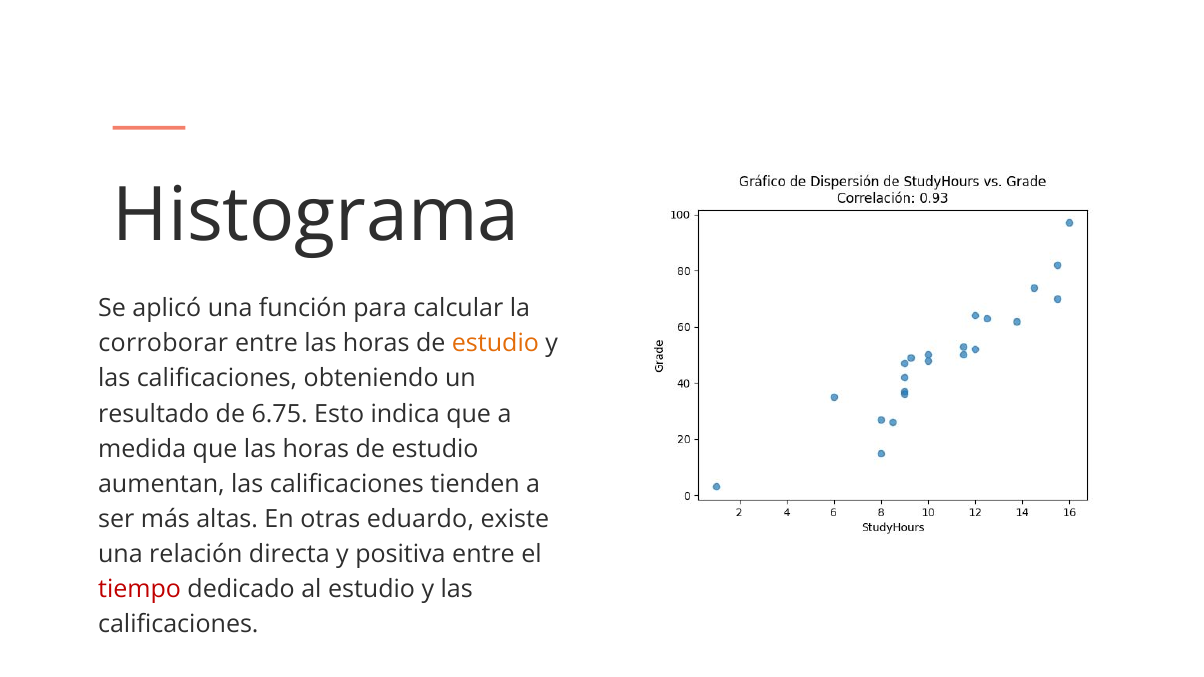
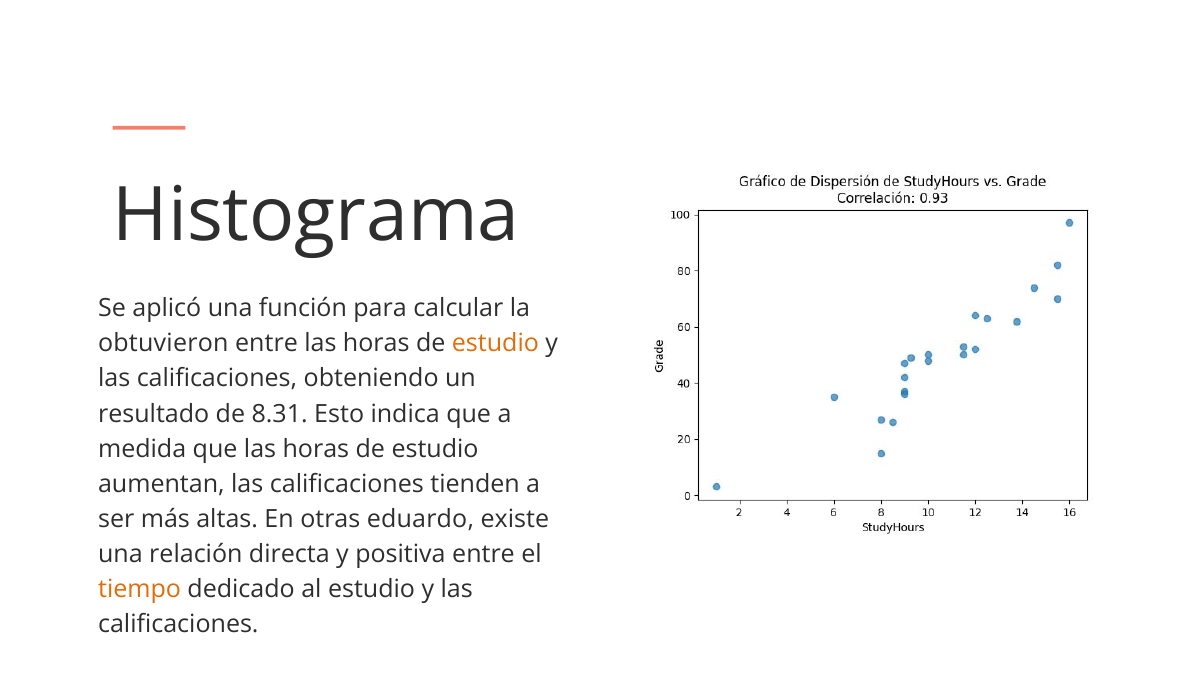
corroborar: corroborar -> obtuvieron (163, 344)
6.75: 6.75 -> 8.31 (280, 414)
tiempo colour: red -> orange (140, 590)
